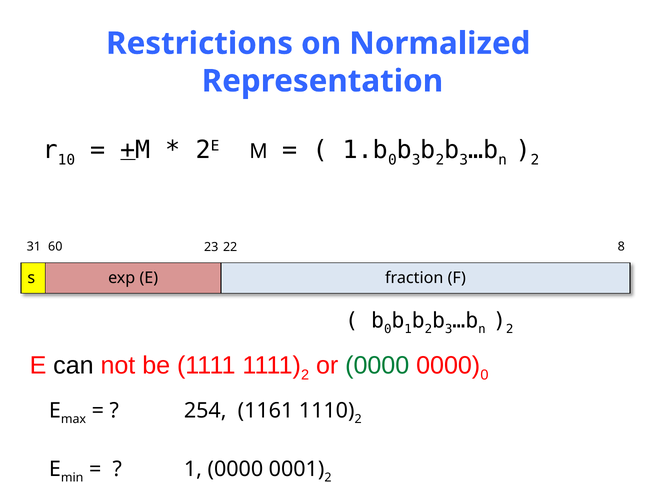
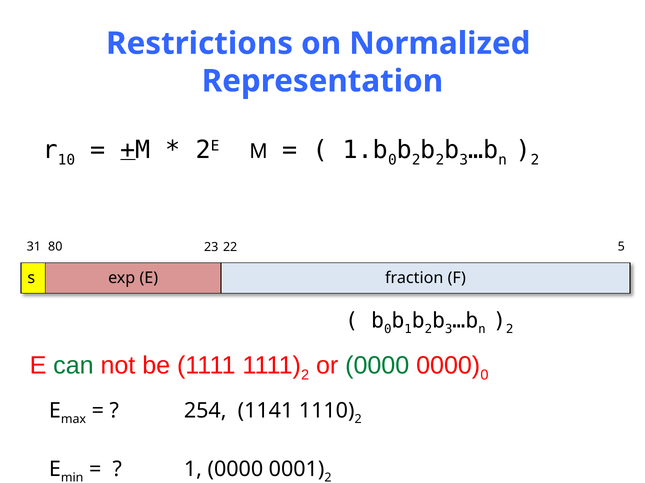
3: 3 -> 2 (416, 160)
60: 60 -> 80 (55, 247)
8: 8 -> 5 (621, 247)
can colour: black -> green (73, 366)
1161: 1161 -> 1141 (266, 411)
